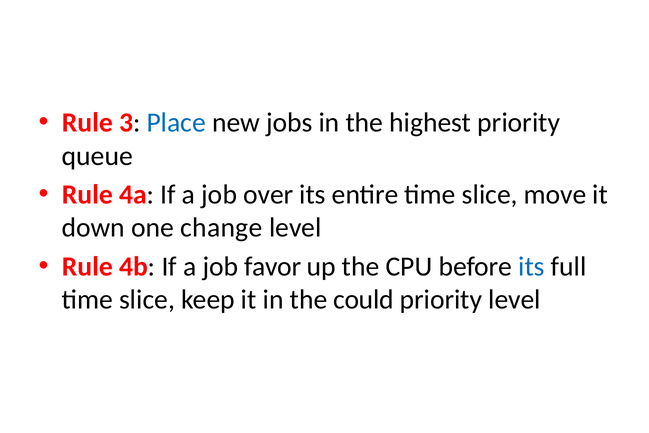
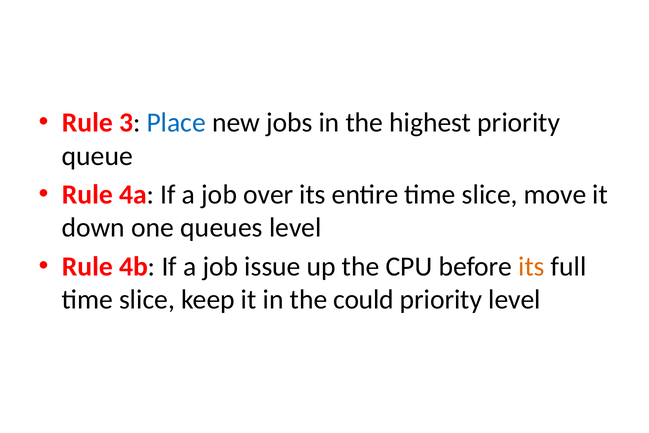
change: change -> queues (221, 228)
favor: favor -> issue (273, 266)
its colour: blue -> orange (531, 266)
